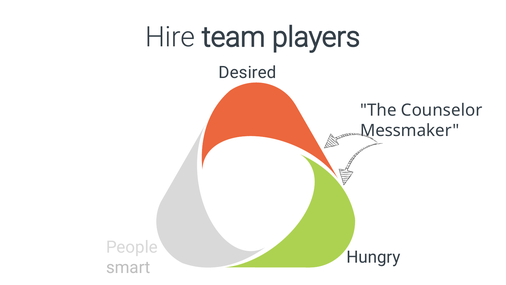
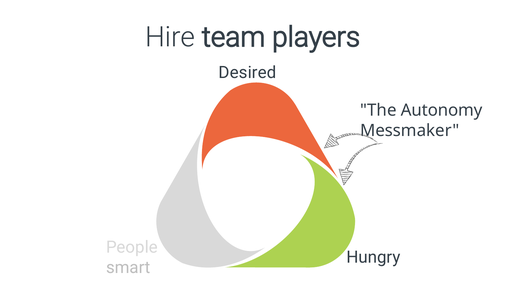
Counselor: Counselor -> Autonomy (442, 110)
